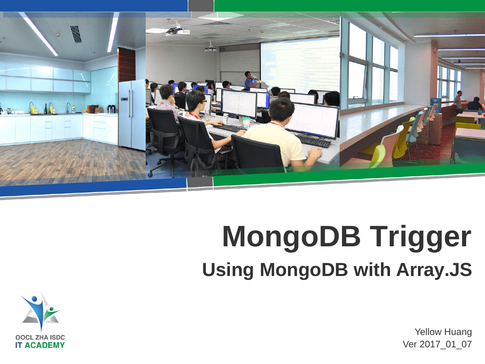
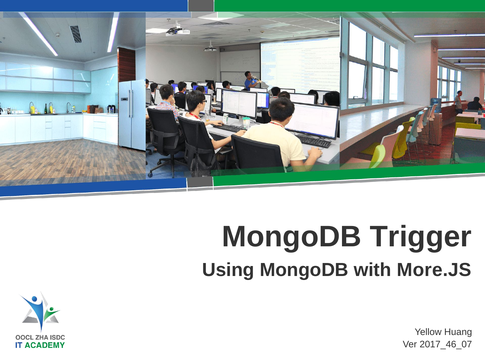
Array.JS: Array.JS -> More.JS (434, 270)
2017_01_07: 2017_01_07 -> 2017_46_07 (446, 344)
